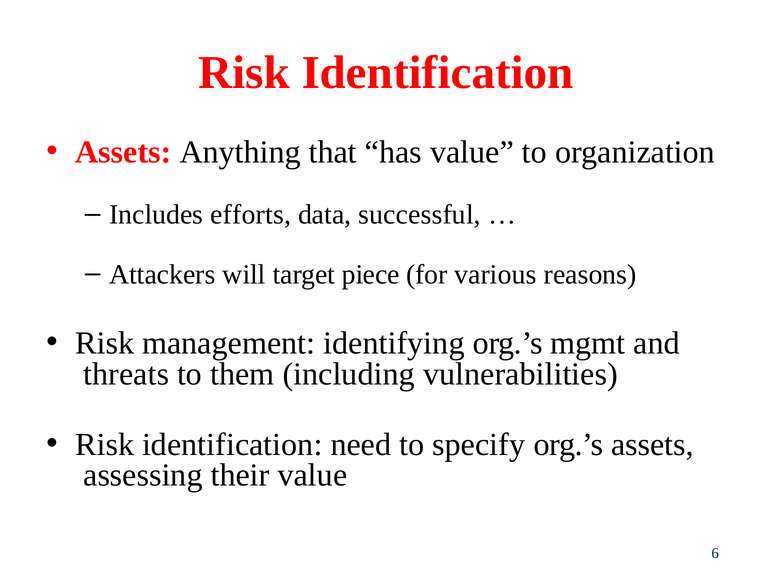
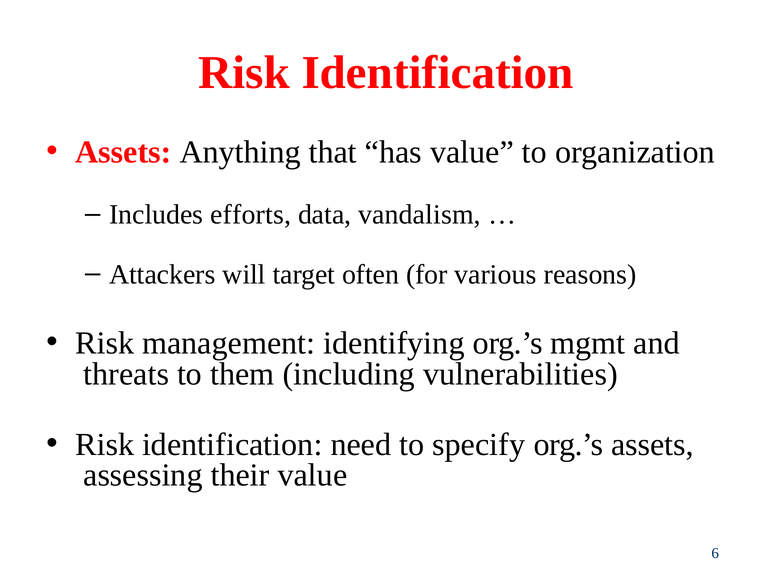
successful: successful -> vandalism (420, 215)
piece: piece -> often (371, 275)
